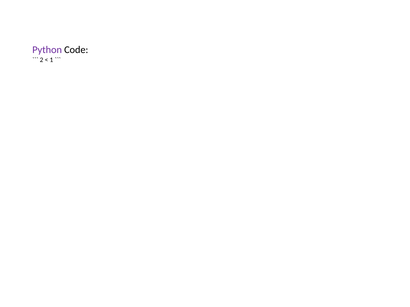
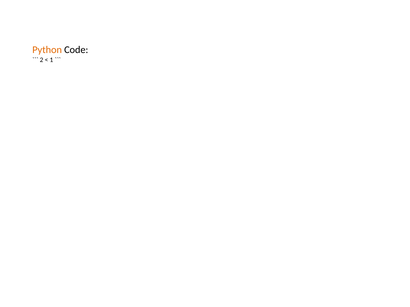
Python colour: purple -> orange (47, 50)
